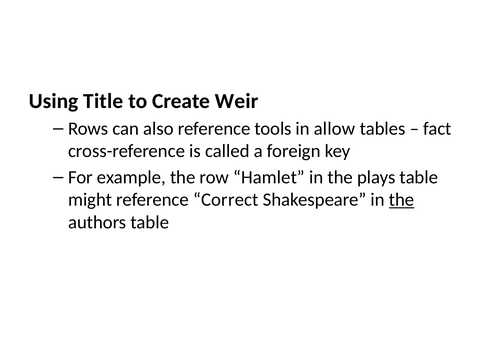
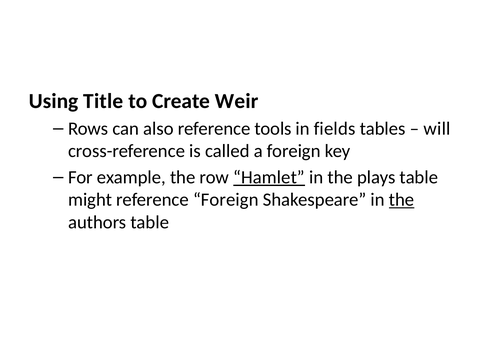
allow: allow -> fields (335, 129)
fact: fact -> will (437, 129)
Hamlet underline: none -> present (269, 178)
reference Correct: Correct -> Foreign (226, 200)
